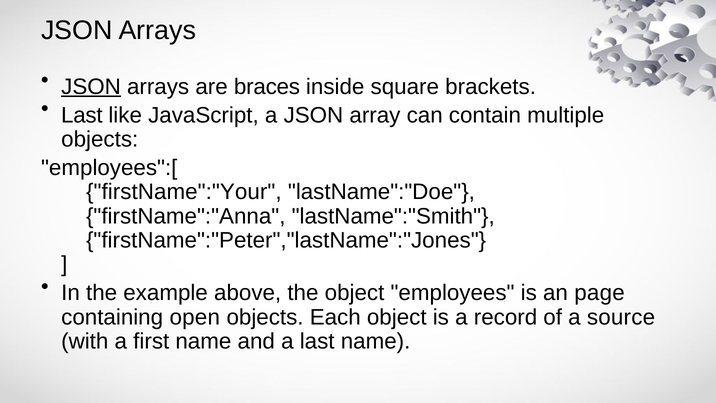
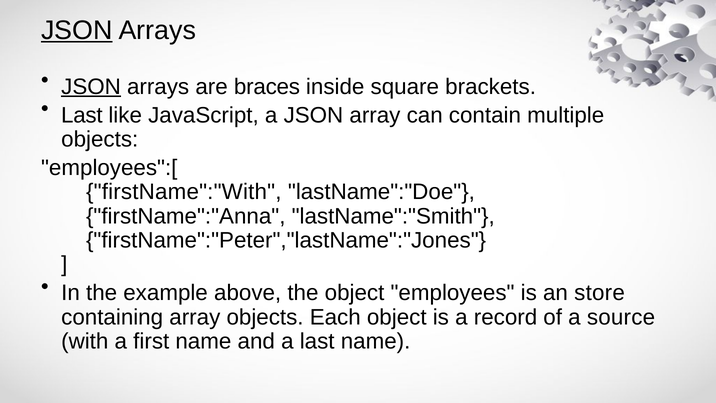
JSON underline: none -> present (77, 30)
firstName":"Your: firstName":"Your -> firstName":"With (184, 192)
page: page -> store (600, 293)
containing open: open -> array (195, 317)
